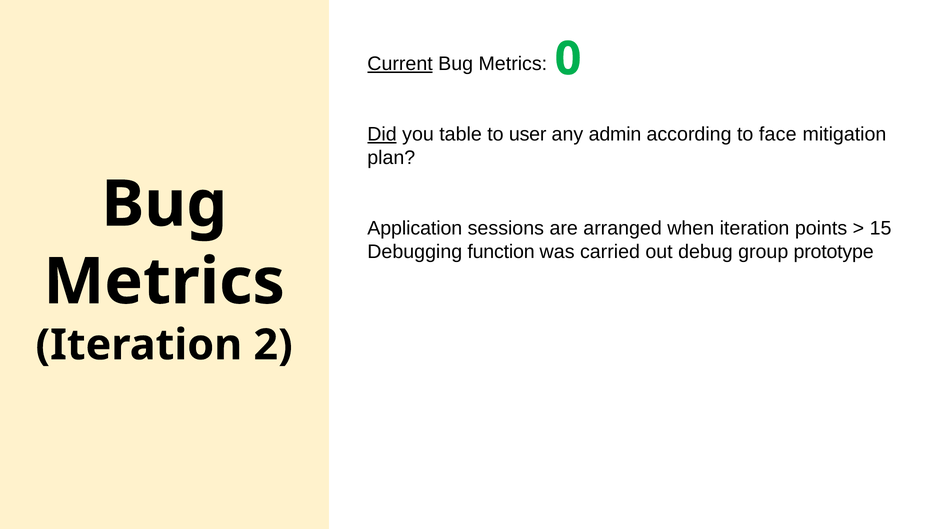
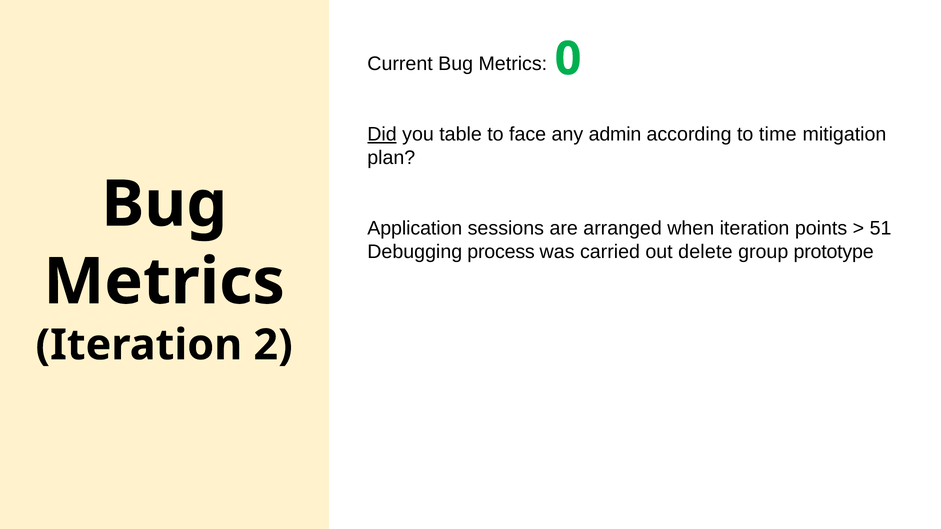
Current underline: present -> none (400, 64)
user: user -> face (528, 134)
face: face -> time (778, 134)
15: 15 -> 51 (881, 229)
function: function -> process (501, 252)
debug: debug -> delete (705, 252)
